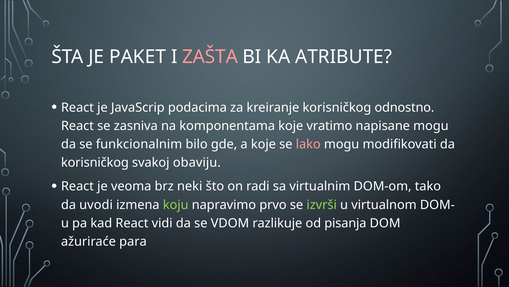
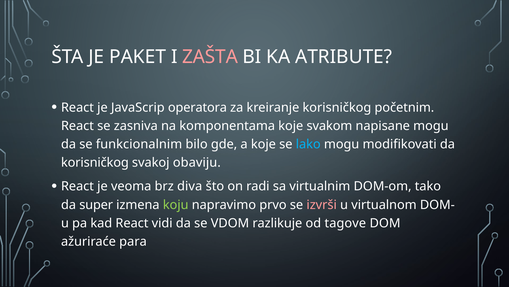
podacima: podacima -> operatora (197, 107)
odnostno: odnostno -> početnim (404, 107)
vratimo: vratimo -> svakom (329, 126)
lako colour: pink -> light blue (308, 144)
neki: neki -> diva (190, 186)
uvodi: uvodi -> super (96, 204)
izvrši colour: light green -> pink (322, 204)
pisanja: pisanja -> tagove (345, 223)
